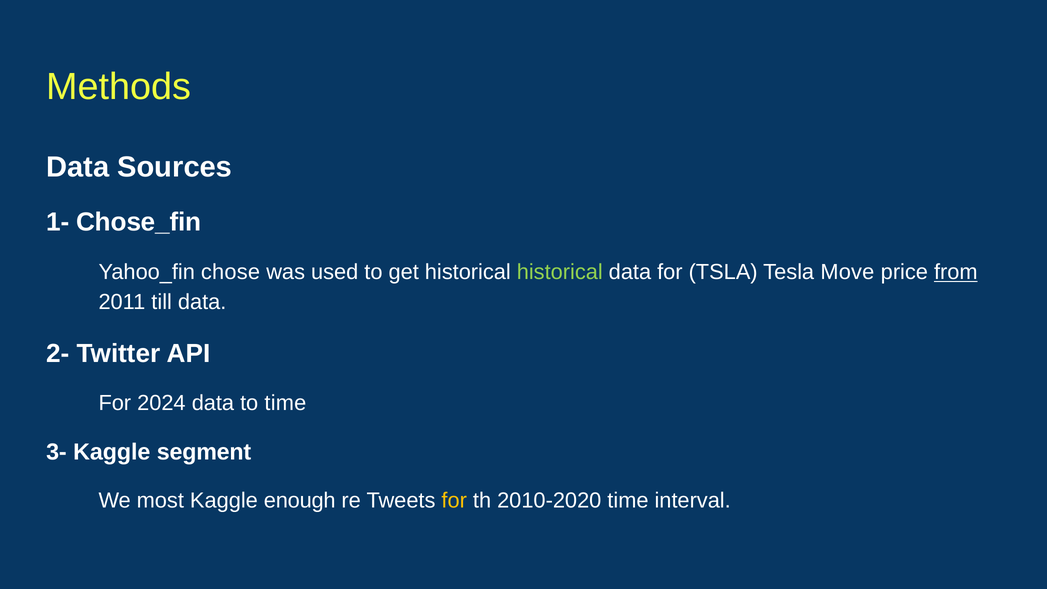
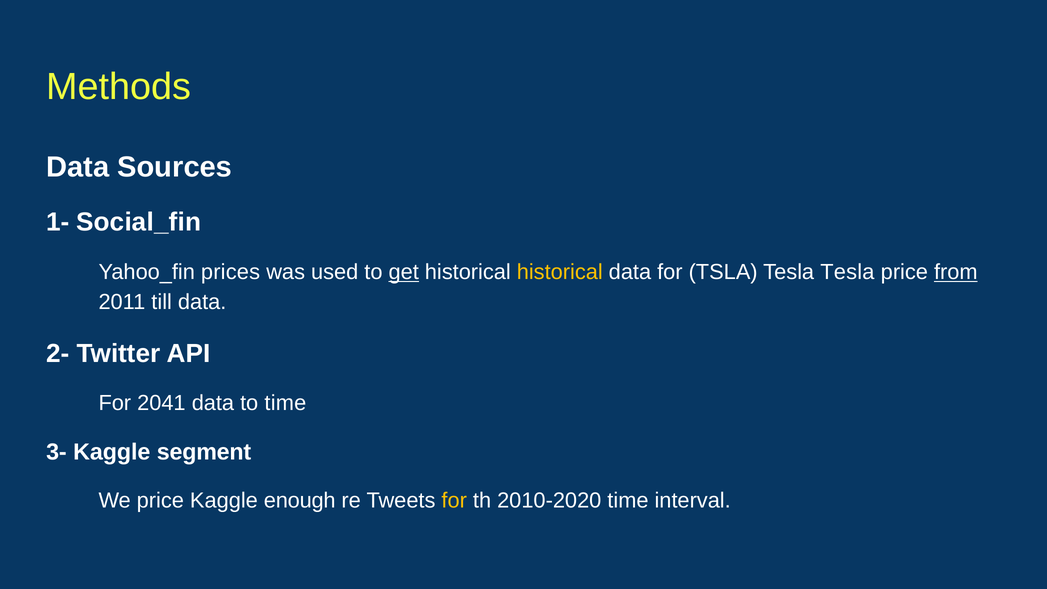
Chose_fin: Chose_fin -> Social_fin (139, 222)
chose: chose -> prices (231, 272)
get underline: none -> present (404, 272)
historical colour: light green -> yellow (560, 272)
Tesla Move: Move -> Tesla (847, 272)
2024: 2024 -> 2041 (161, 403)
We most: most -> price (160, 500)
